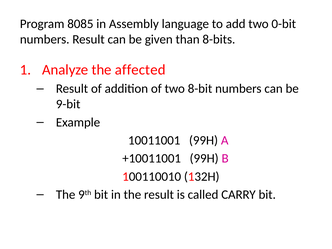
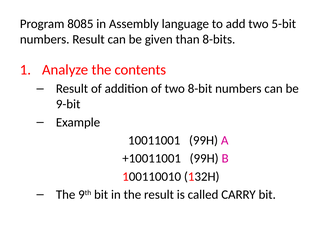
0-bit: 0-bit -> 5-bit (284, 24)
affected: affected -> contents (140, 70)
